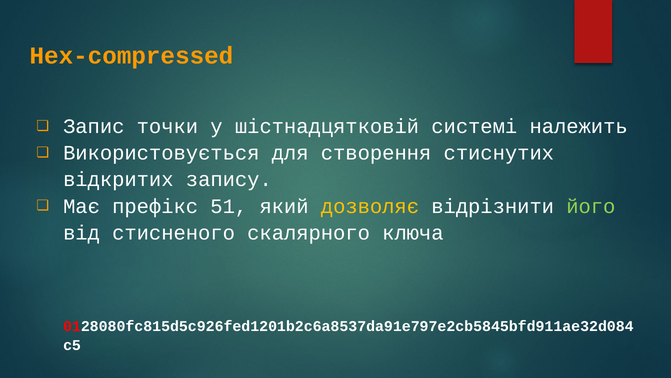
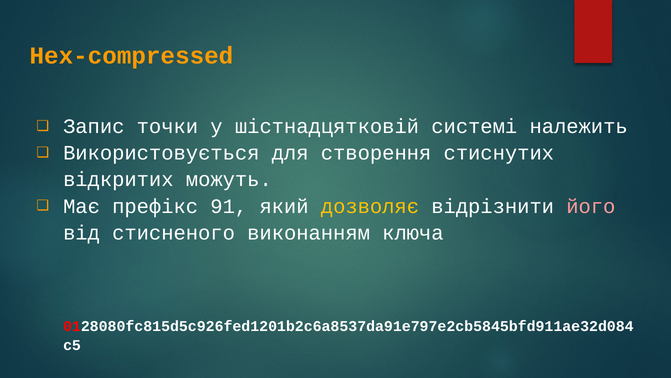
запису: запису -> можуть (229, 179)
51: 51 -> 91 (229, 206)
його colour: light green -> pink (591, 206)
скалярного: скалярного -> виконанням (309, 232)
